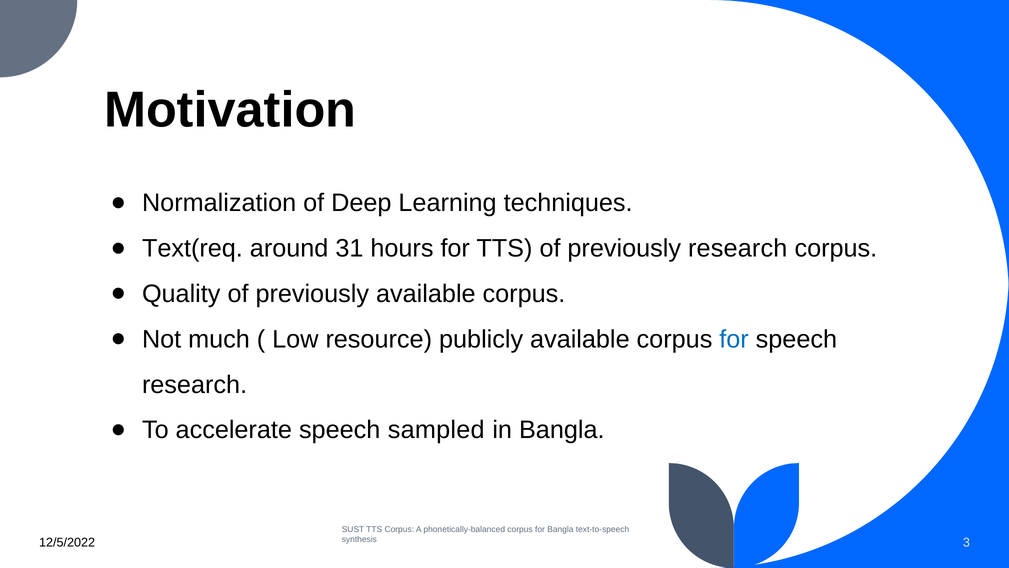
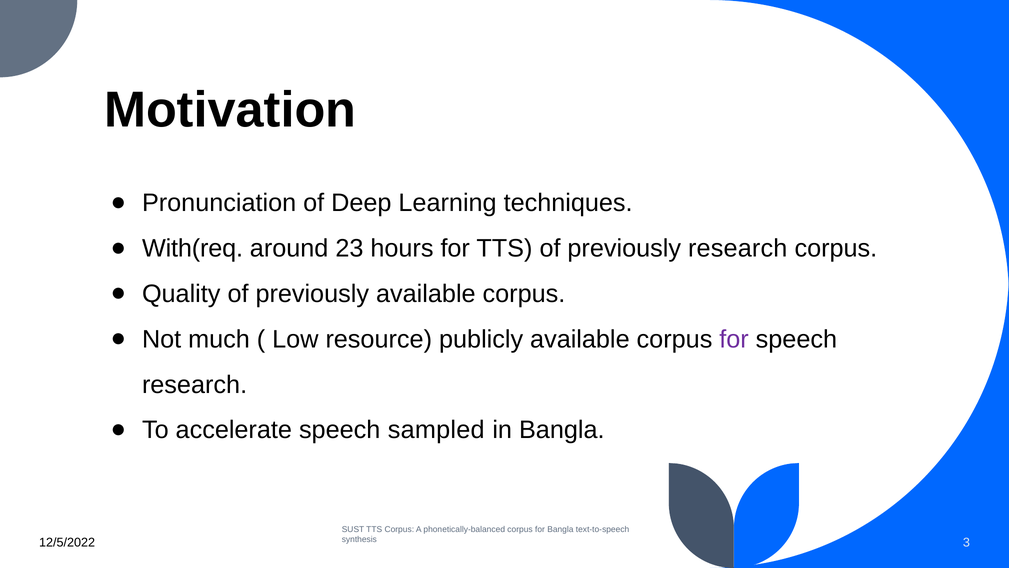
Normalization: Normalization -> Pronunciation (219, 203)
Text(req: Text(req -> With(req (193, 248)
31: 31 -> 23 (349, 248)
for colour: blue -> purple (734, 339)
